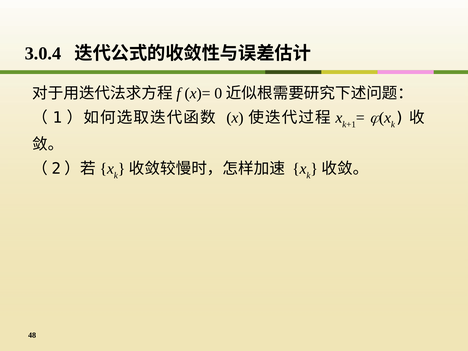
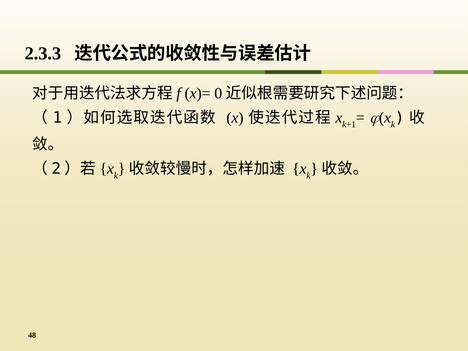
3.0.4: 3.0.4 -> 2.3.3 (43, 54)
